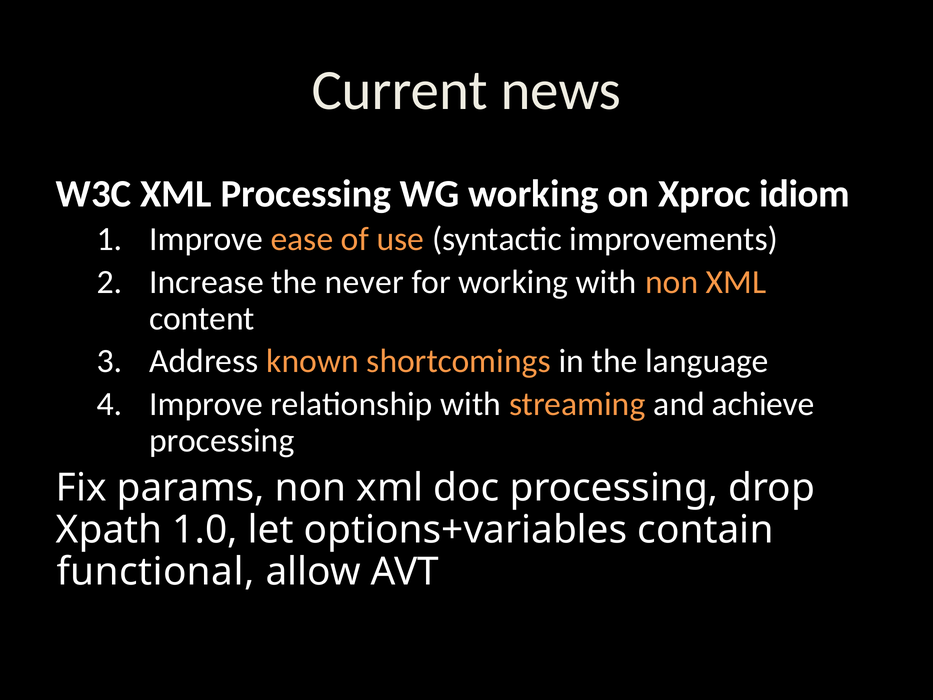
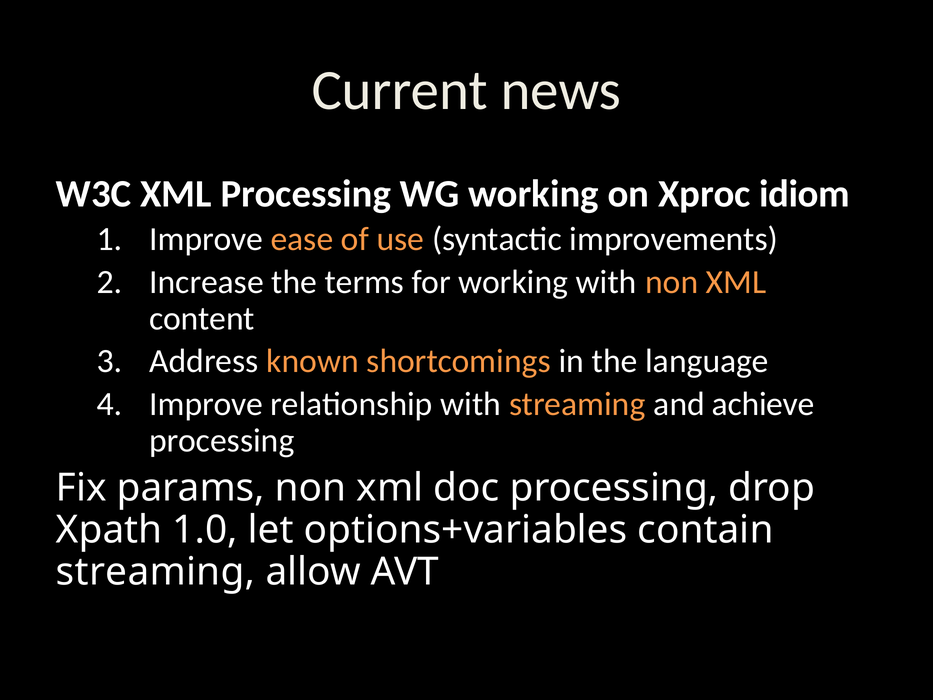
never: never -> terms (364, 282)
functional: functional -> streaming (156, 572)
